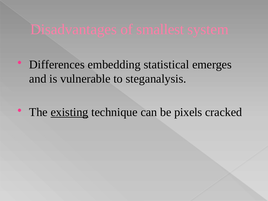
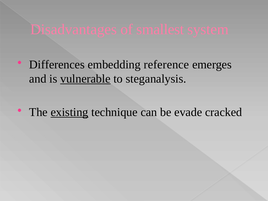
statistical: statistical -> reference (166, 64)
vulnerable underline: none -> present (85, 79)
pixels: pixels -> evade (188, 112)
